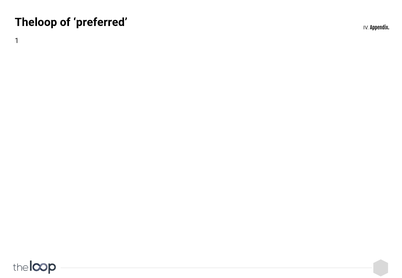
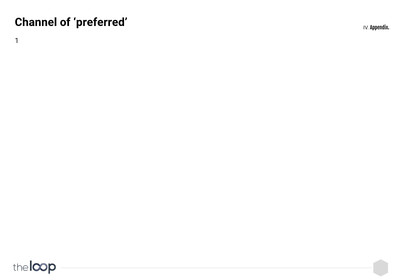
Theloop: Theloop -> Channel (36, 22)
